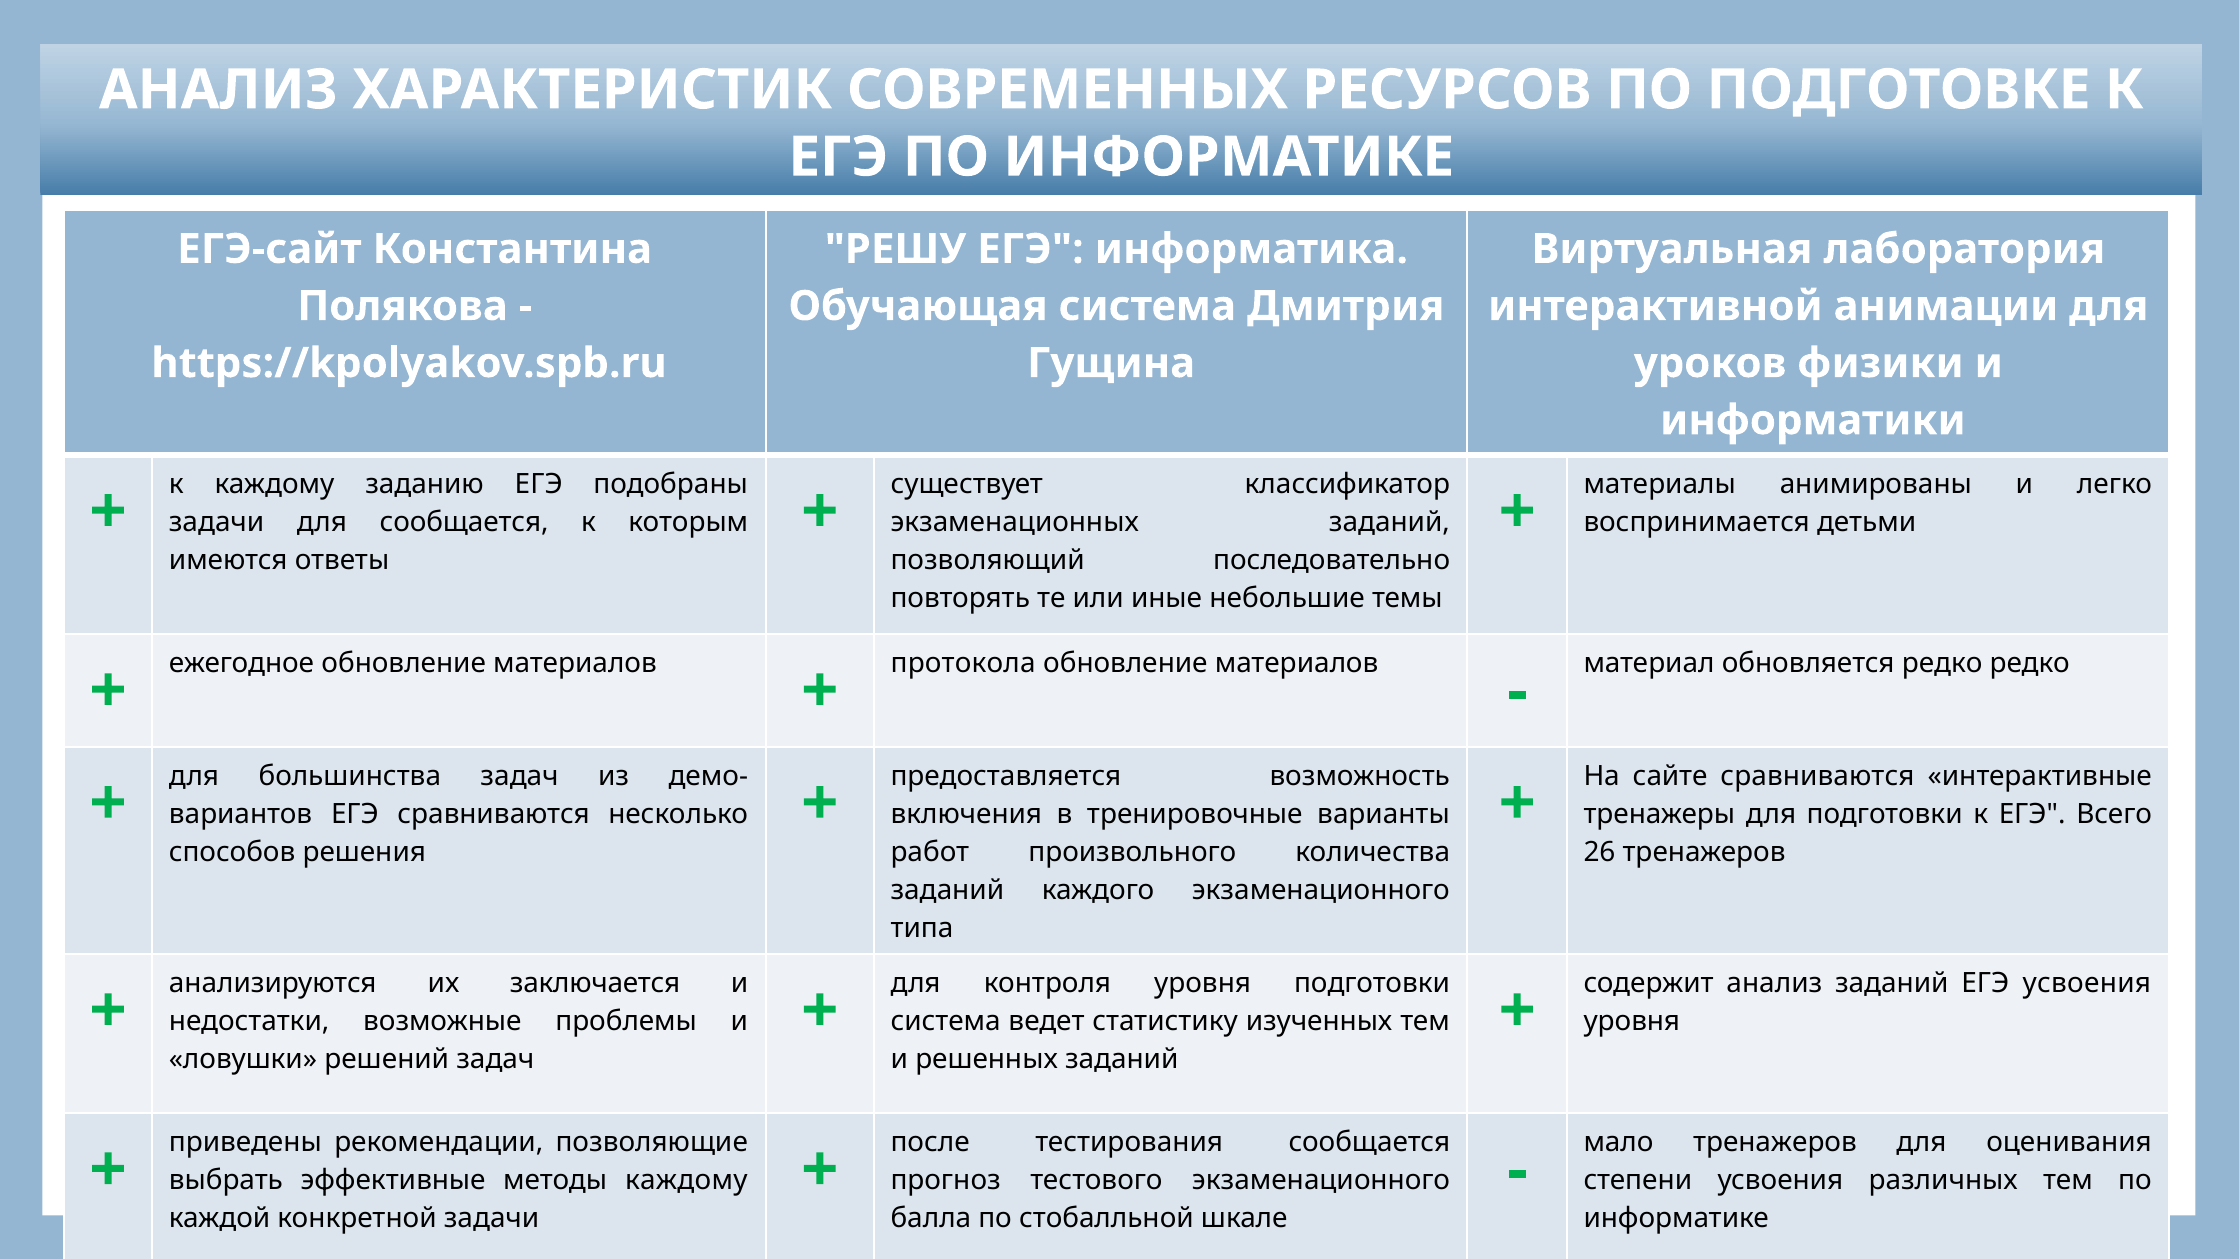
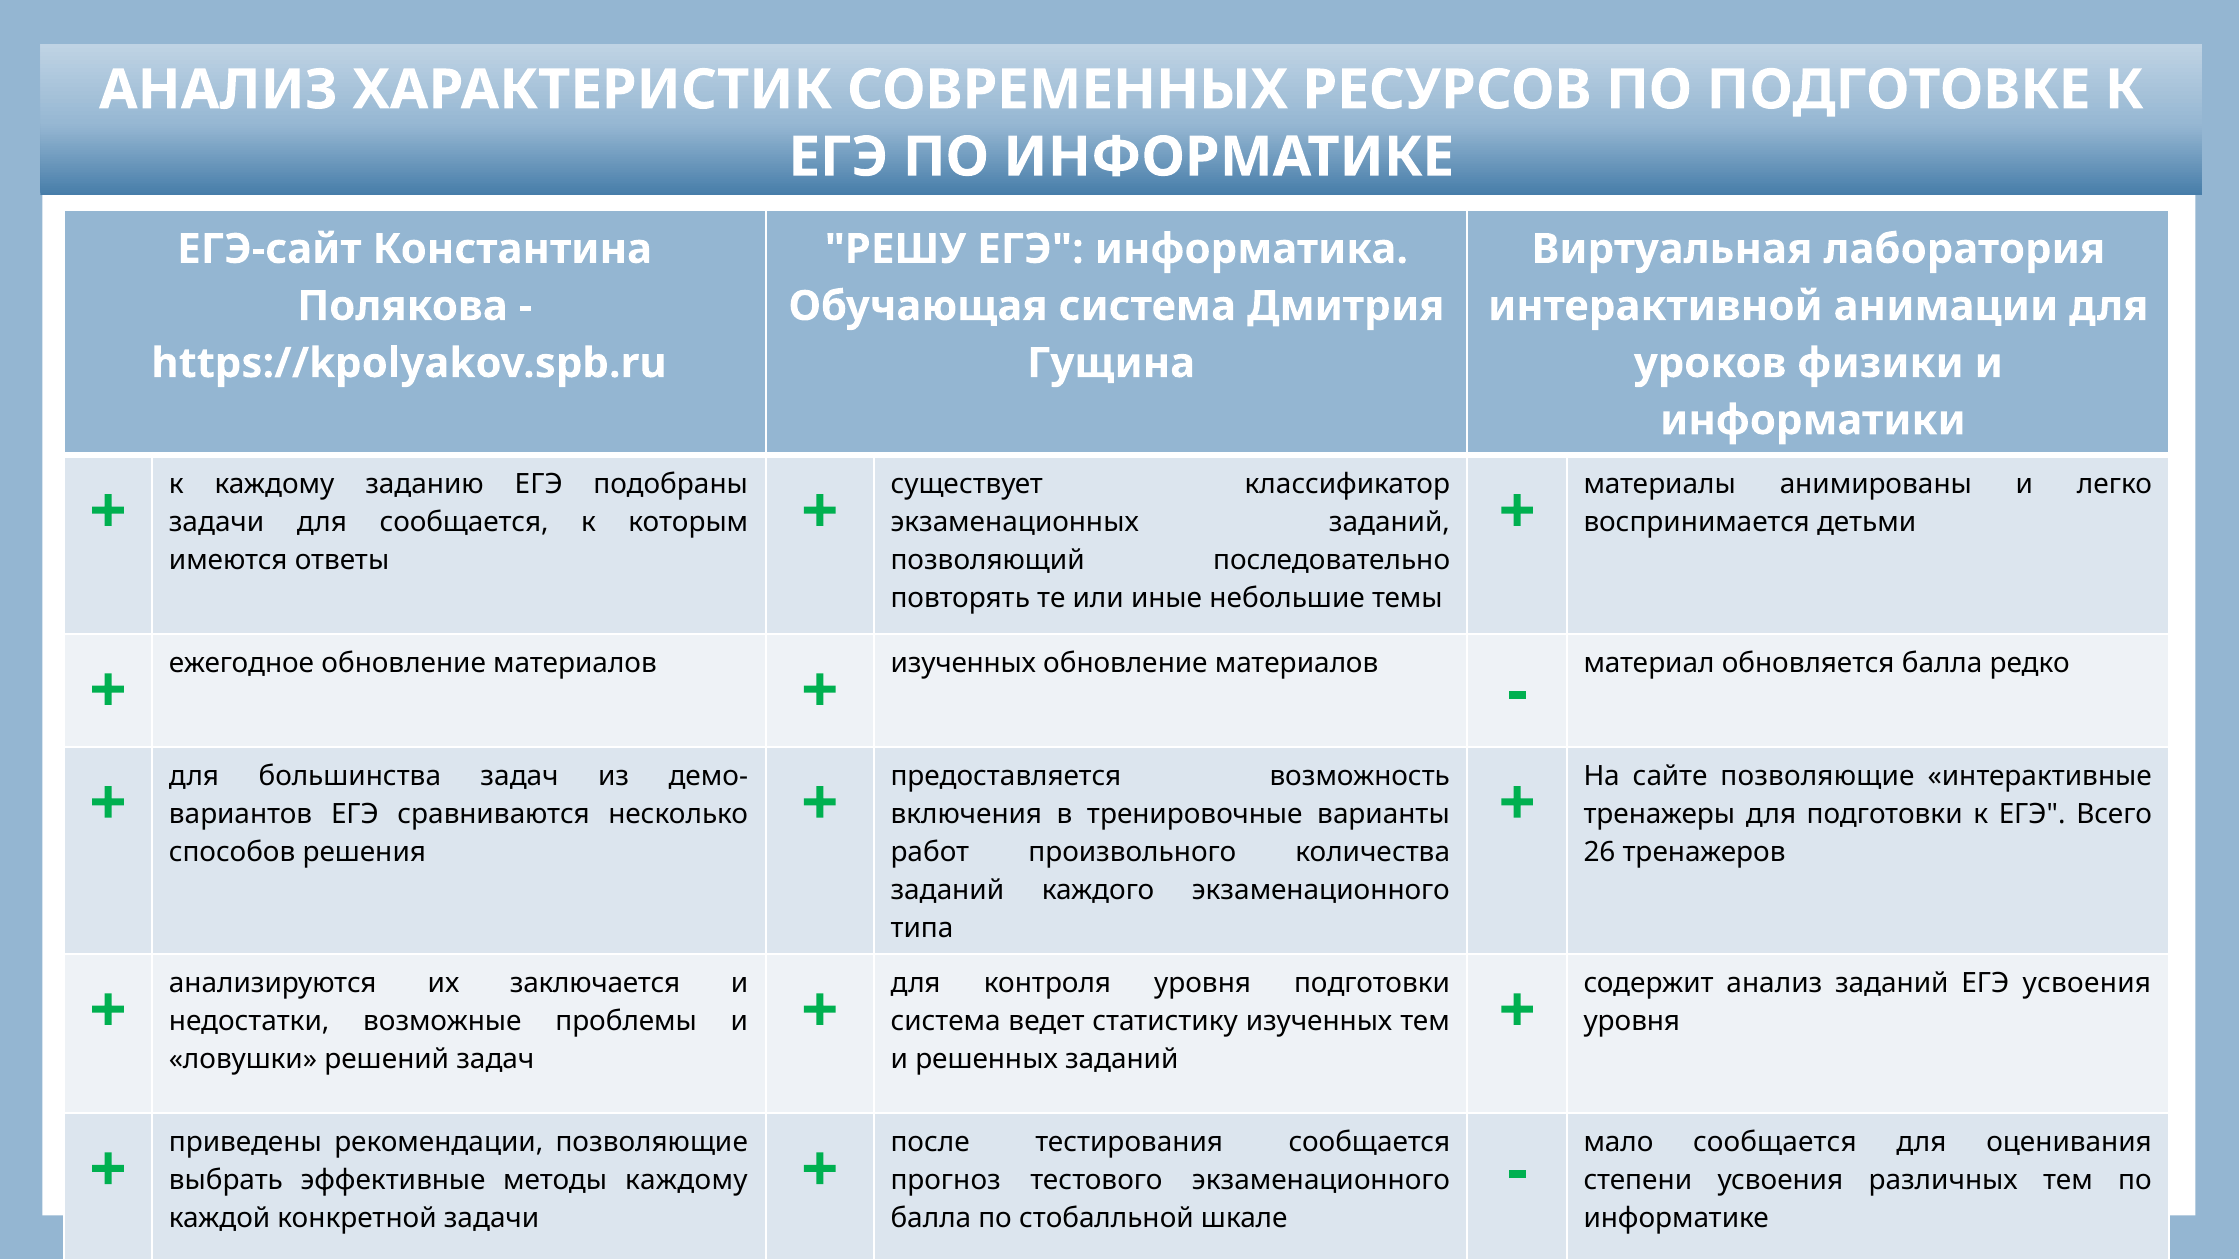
протокола: протокола -> изученных (963, 664)
обновляется редко: редко -> балла (1942, 664)
сайте сравниваются: сравниваются -> позволяющие (1817, 776)
мало тренажеров: тренажеров -> сообщается (1775, 1143)
